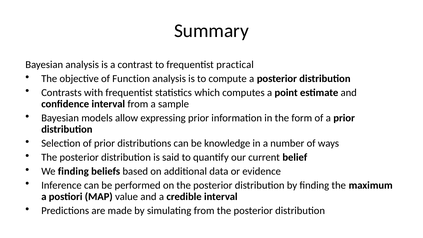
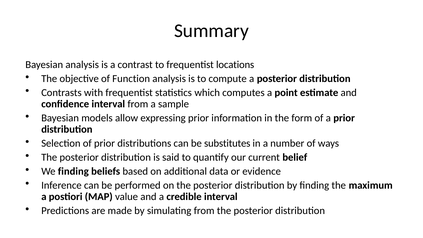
practical: practical -> locations (235, 65)
knowledge: knowledge -> substitutes (227, 143)
